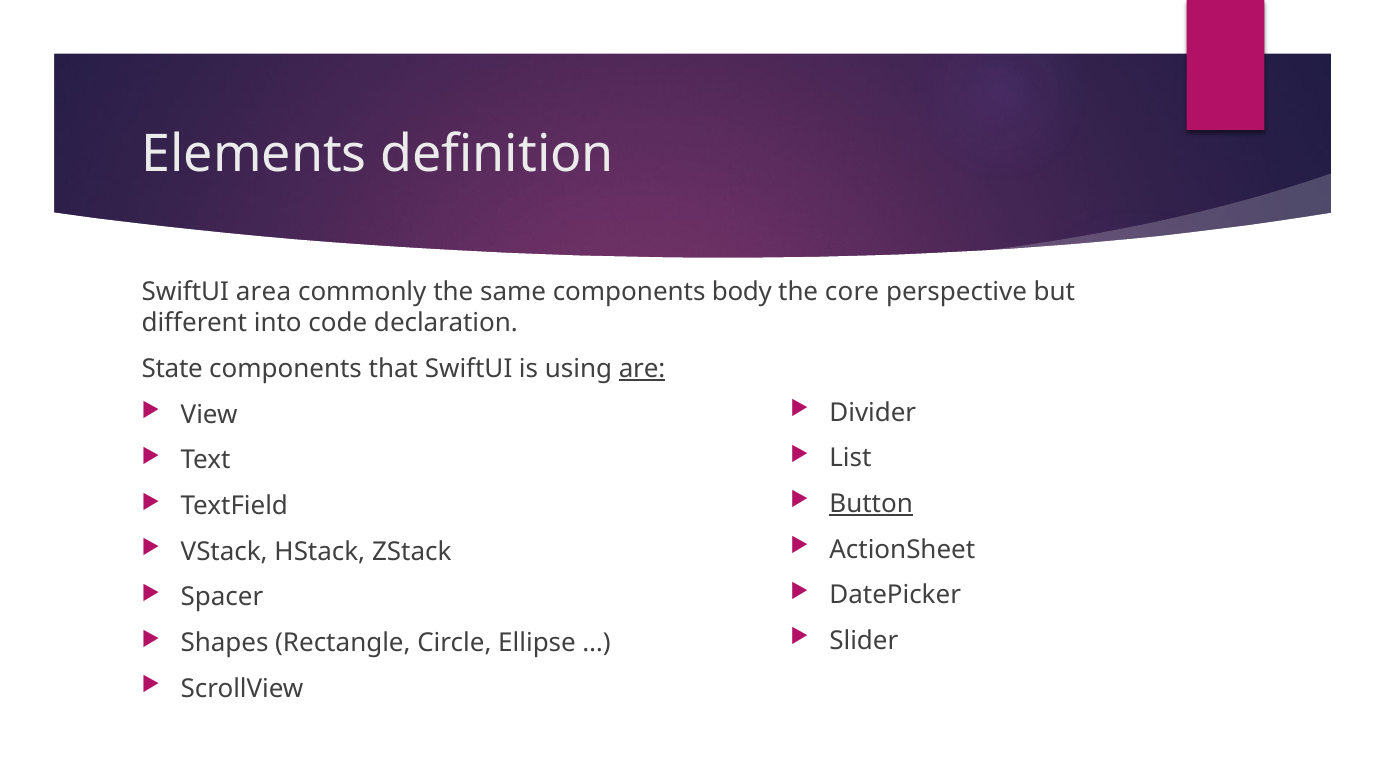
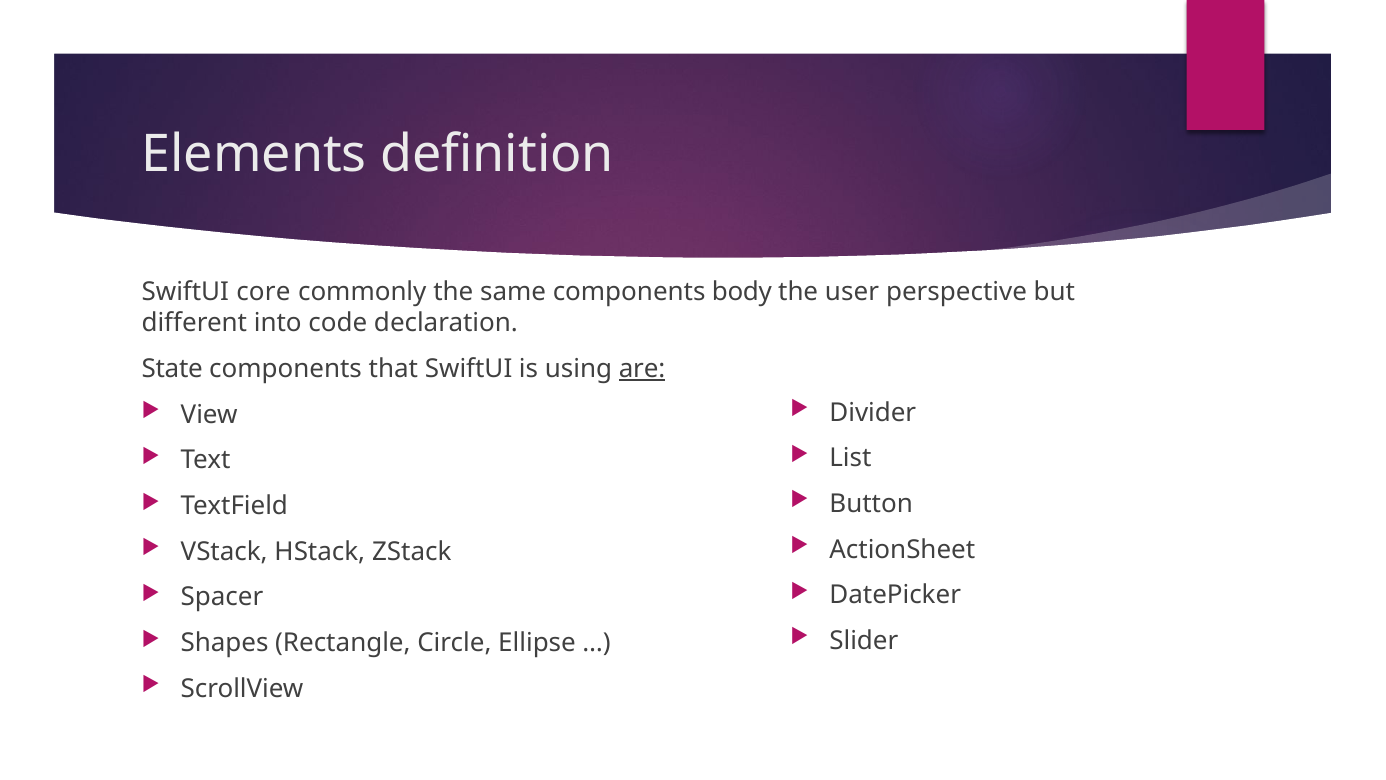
area: area -> core (263, 292)
core: core -> user (852, 292)
Button underline: present -> none (871, 504)
